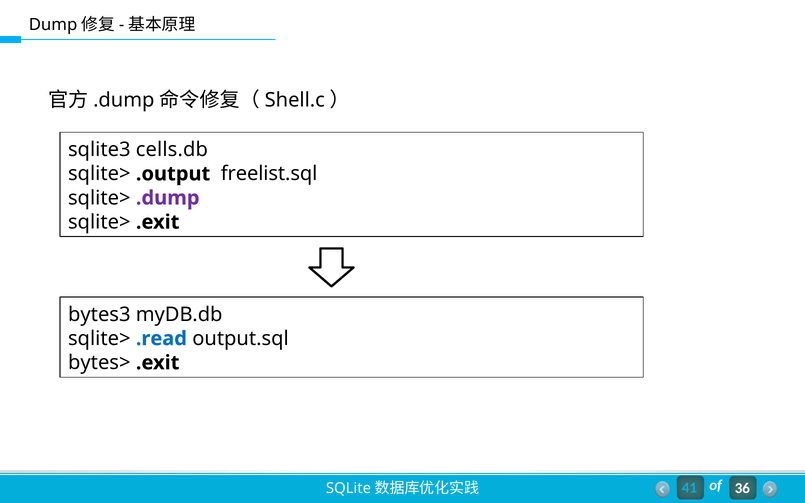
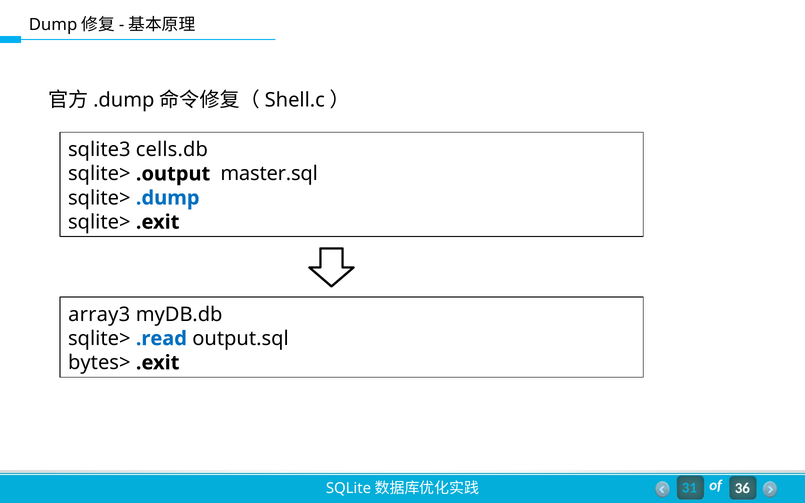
freelist.sql: freelist.sql -> master.sql (269, 174)
.dump colour: purple -> blue (168, 198)
bytes3: bytes3 -> array3 (99, 314)
41: 41 -> 31 (689, 488)
